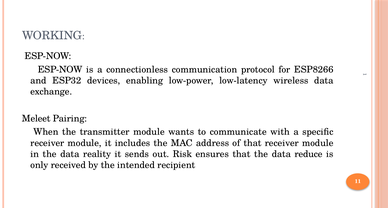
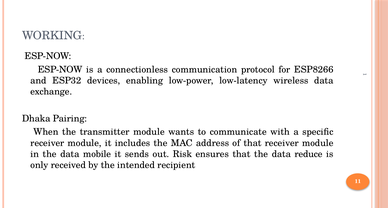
Meleet: Meleet -> Dhaka (36, 118)
reality: reality -> mobile (97, 154)
